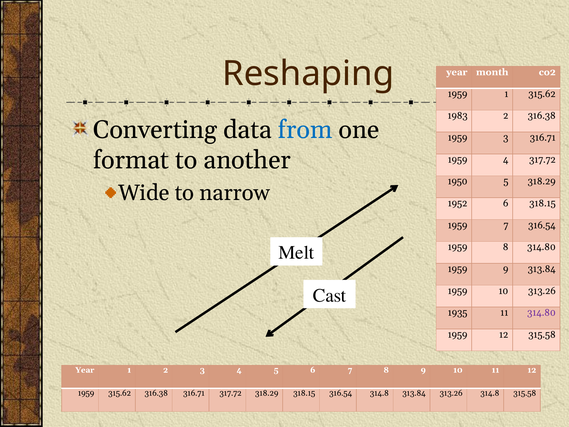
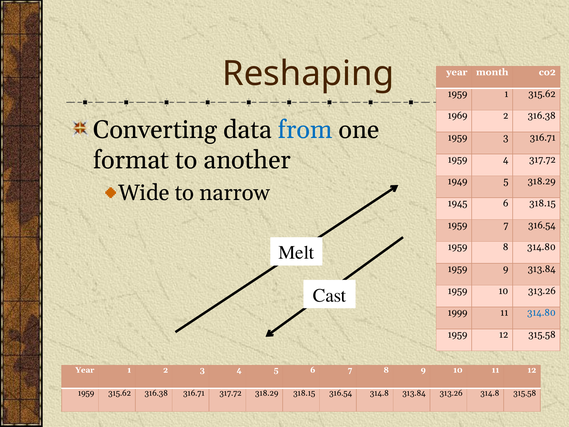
1983: 1983 -> 1969 (458, 116)
1950: 1950 -> 1949 (458, 181)
1952: 1952 -> 1945 (458, 203)
1935: 1935 -> 1999 (458, 313)
314.80 colour: purple -> blue (541, 313)
